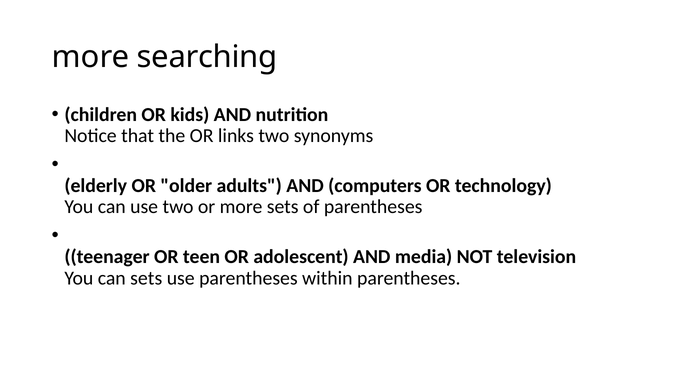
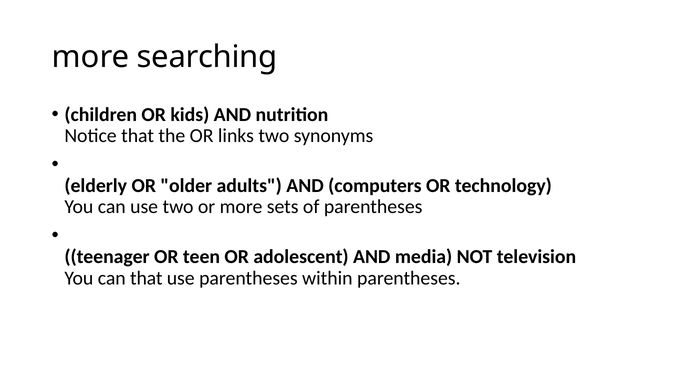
can sets: sets -> that (146, 278)
